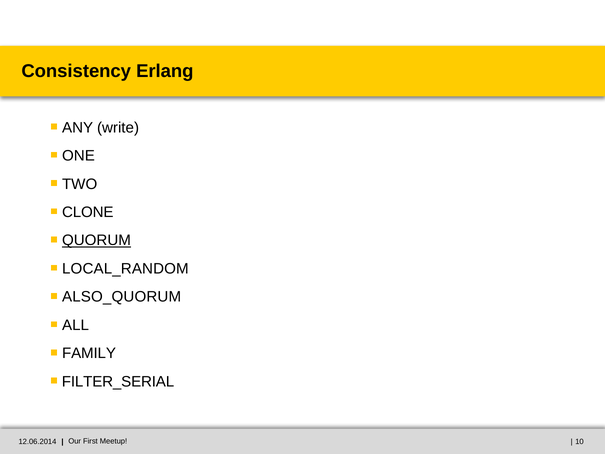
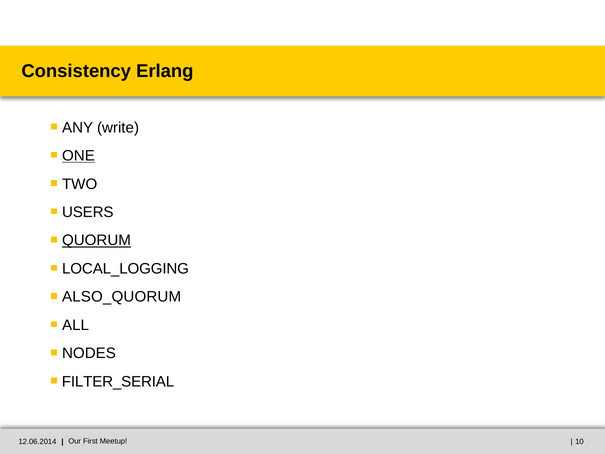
ONE underline: none -> present (78, 156)
CLONE: CLONE -> USERS (88, 212)
LOCAL_RANDOM: LOCAL_RANDOM -> LOCAL_LOGGING (126, 269)
FAMILY: FAMILY -> NODES (89, 353)
